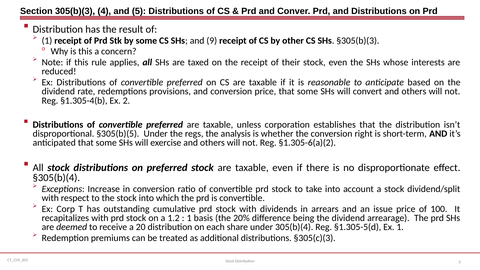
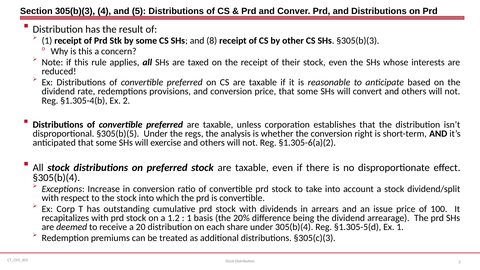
9: 9 -> 8 (212, 41)
